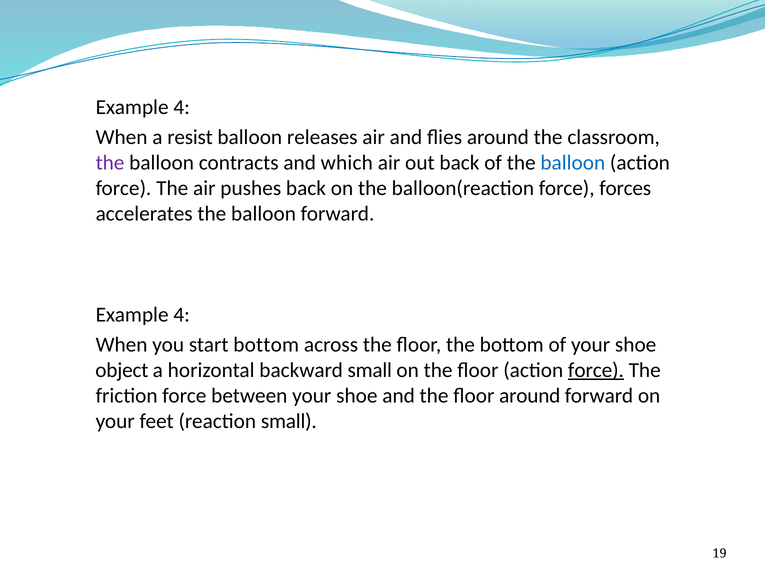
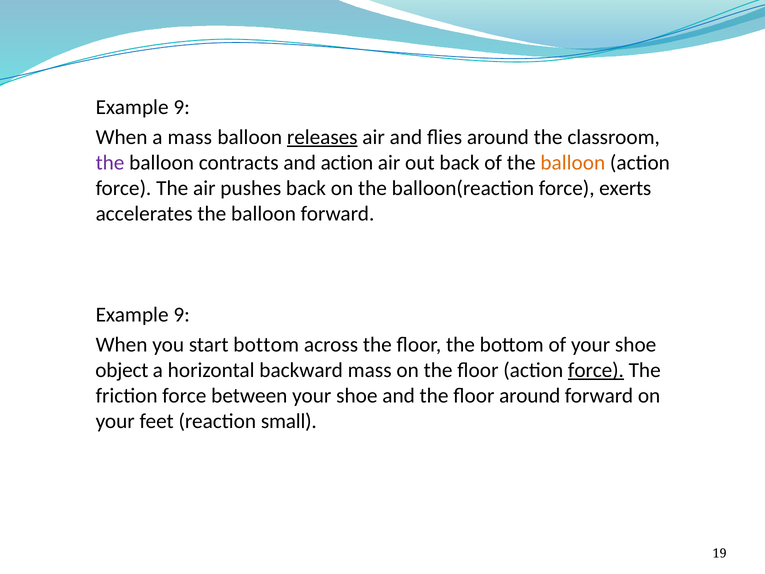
4: 4 -> 9 (182, 107)
a resist: resist -> mass (190, 137)
releases underline: none -> present (322, 137)
and which: which -> action (347, 163)
balloon colour: blue -> orange (573, 163)
forces: forces -> exerts (625, 188)
4: 4 -> 9 (182, 315)
backward small: small -> mass (370, 370)
